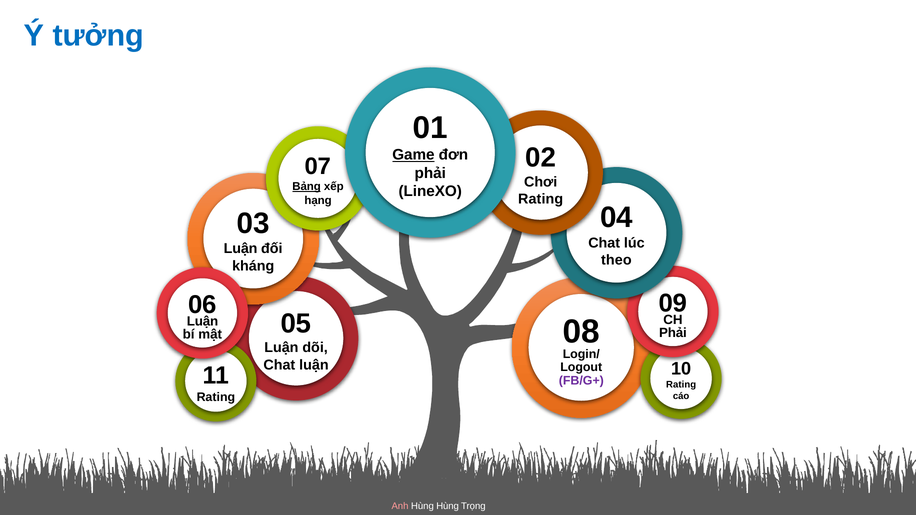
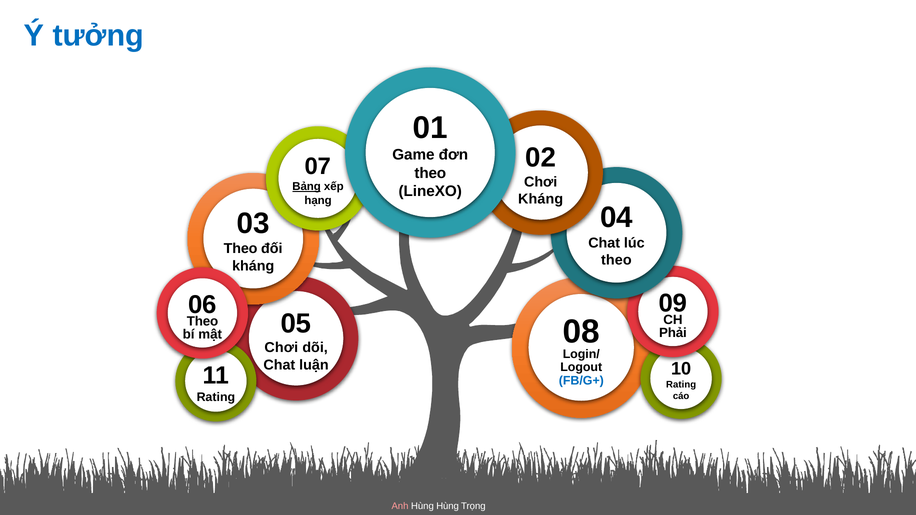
Game underline: present -> none (413, 155)
phải: phải -> theo (430, 173)
Rating: Rating -> Kháng (541, 199)
Luận: Luận -> Theo (241, 249)
Luận: Luận -> Theo (202, 322)
Luận: Luận -> Chơi (281, 348)
FB/G+ colour: purple -> blue (581, 381)
